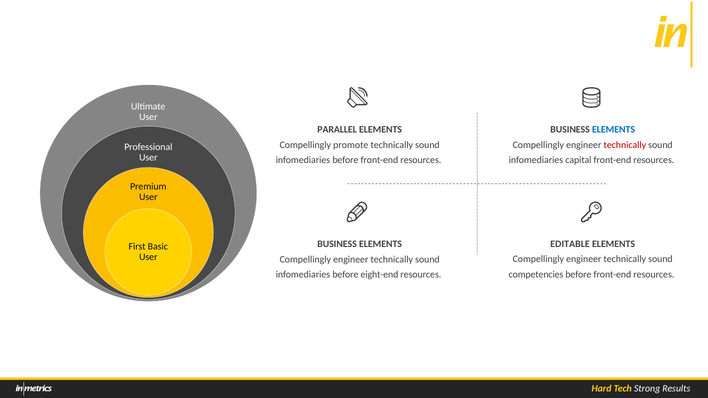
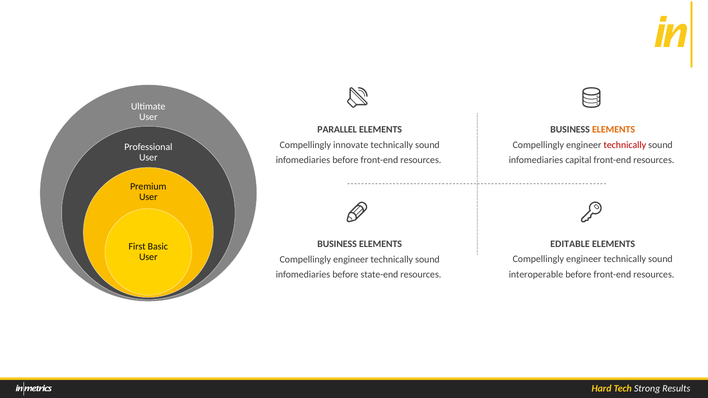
ELEMENTS colour: blue -> orange (614, 130)
promote: promote -> innovate (351, 145)
competencies: competencies -> interoperable (536, 275)
eight-end: eight-end -> state-end (379, 275)
